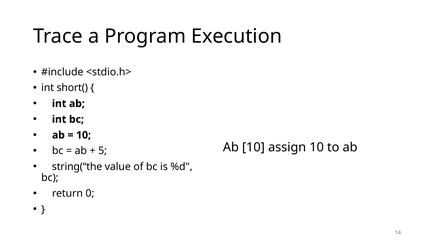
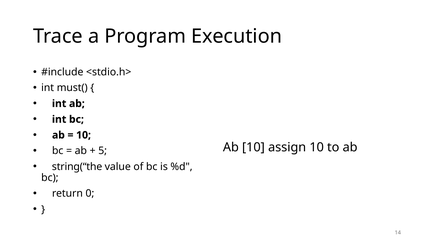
short(: short( -> must( (72, 88)
